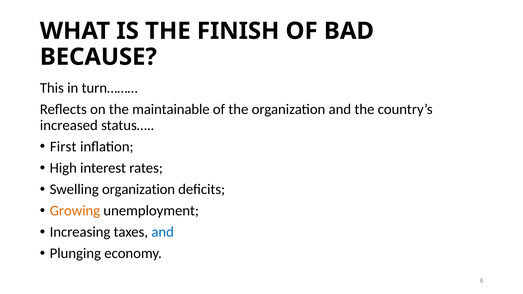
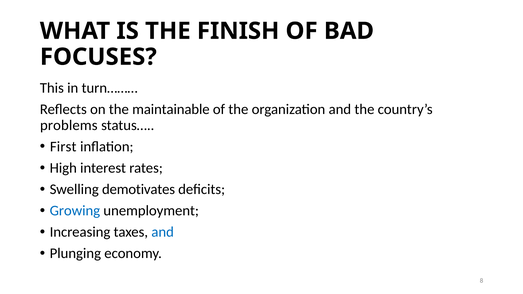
BECAUSE: BECAUSE -> FOCUSES (98, 57)
increased: increased -> problems (69, 125)
Swelling organization: organization -> demotivates (139, 189)
Growing colour: orange -> blue (75, 211)
